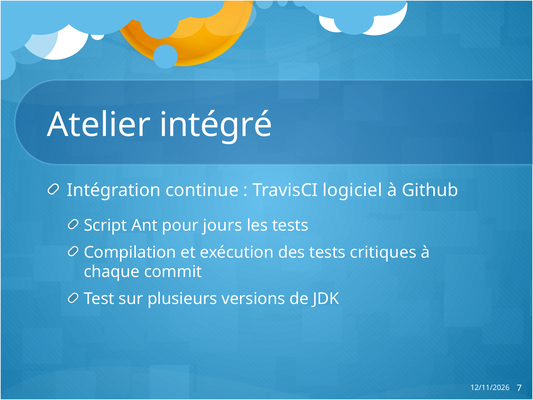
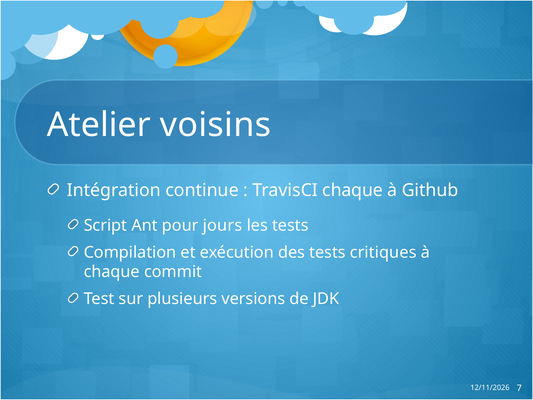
intégré: intégré -> voisins (216, 125)
TravisCI logiciel: logiciel -> chaque (353, 190)
